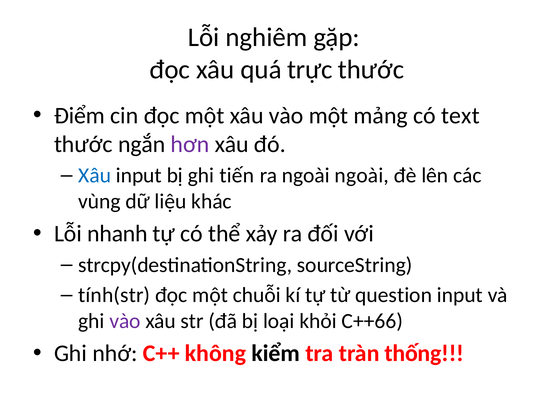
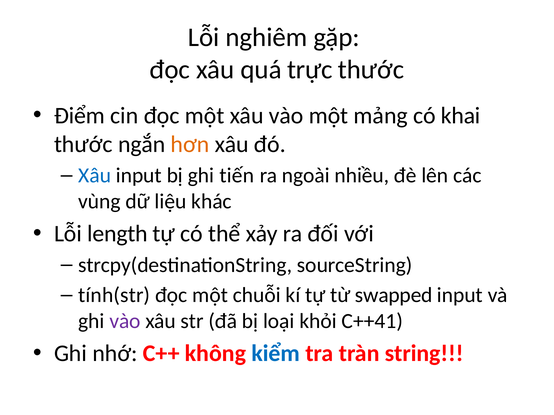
text: text -> khai (461, 116)
hơn colour: purple -> orange (190, 144)
ngoài ngoài: ngoài -> nhiều (362, 176)
nhanh: nhanh -> length (117, 234)
question: question -> swapped (394, 296)
C++66: C++66 -> C++41 (372, 321)
kiểm colour: black -> blue (276, 354)
thống: thống -> string (424, 354)
